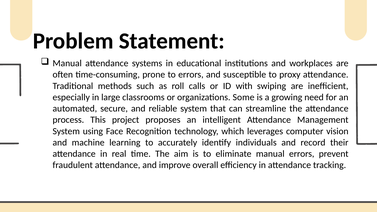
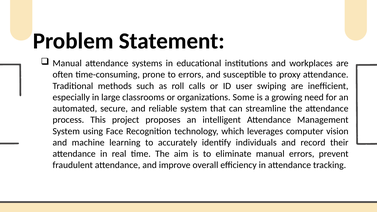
with: with -> user (244, 86)
